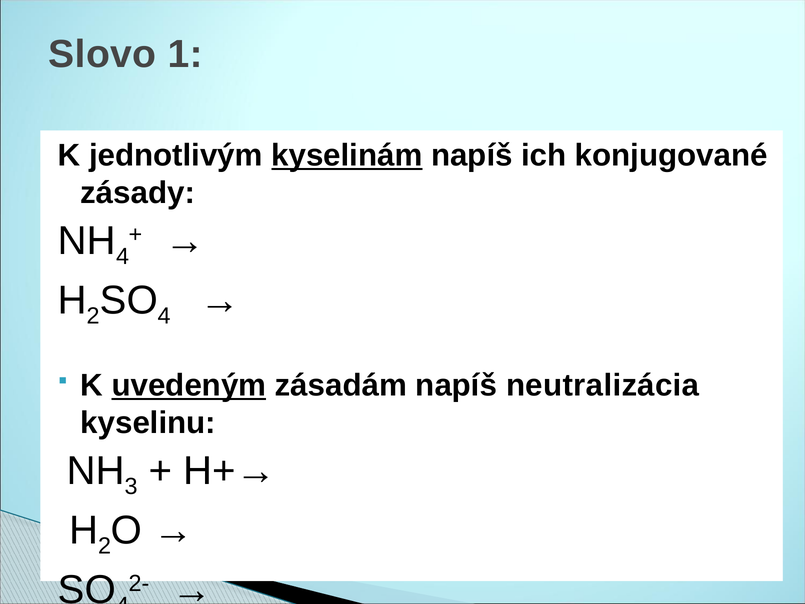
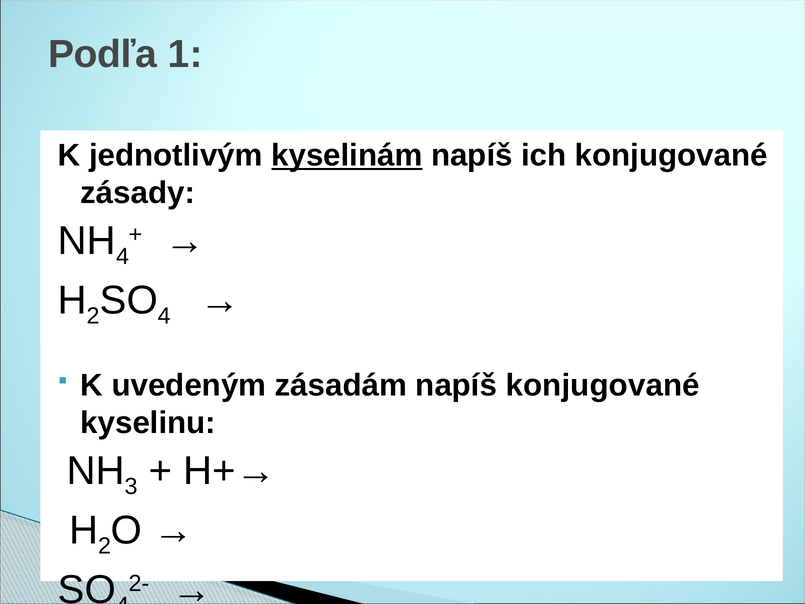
Slovo: Slovo -> Podľa (103, 54)
uvedeným underline: present -> none (189, 385)
napíš neutralizácia: neutralizácia -> konjugované (603, 385)
